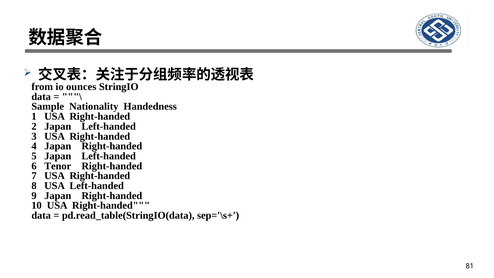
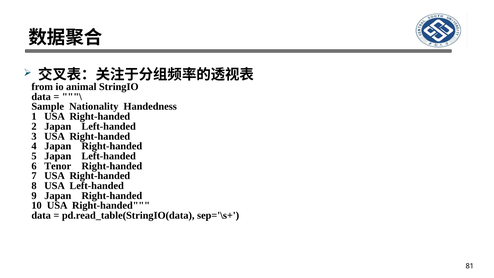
ounces: ounces -> animal (81, 87)
